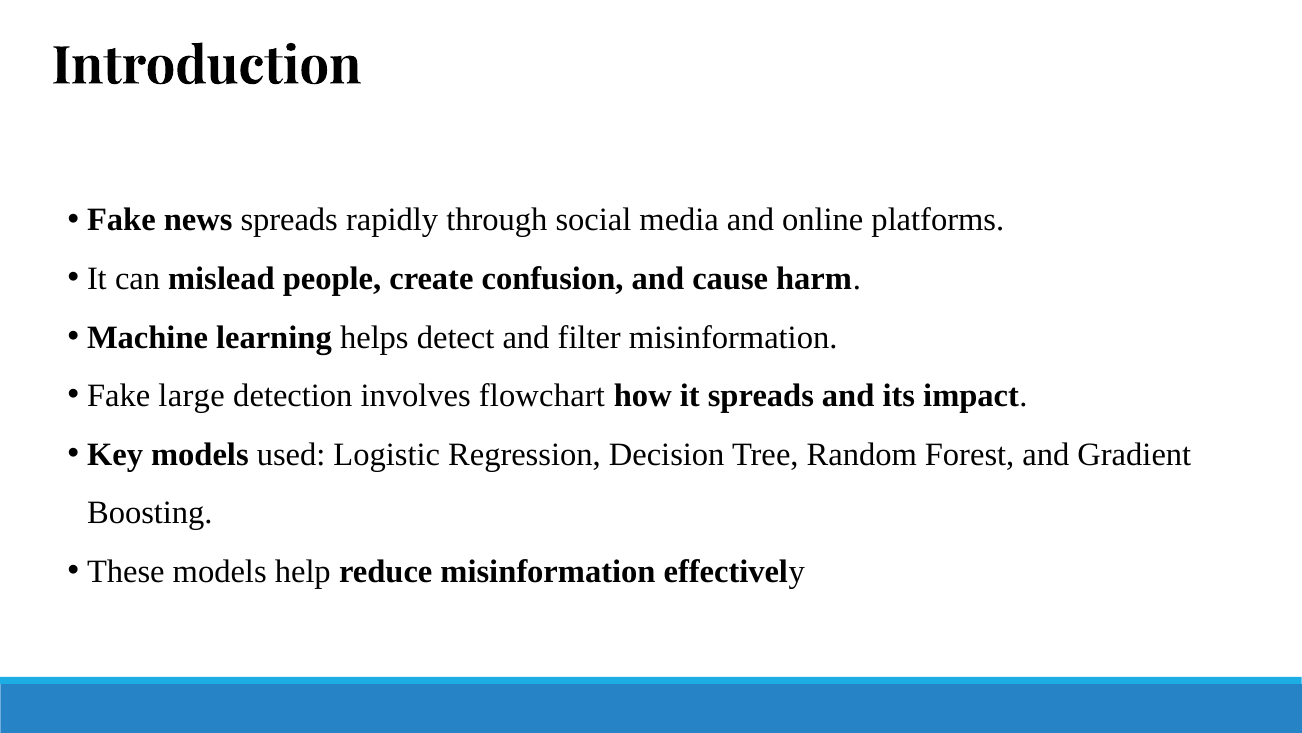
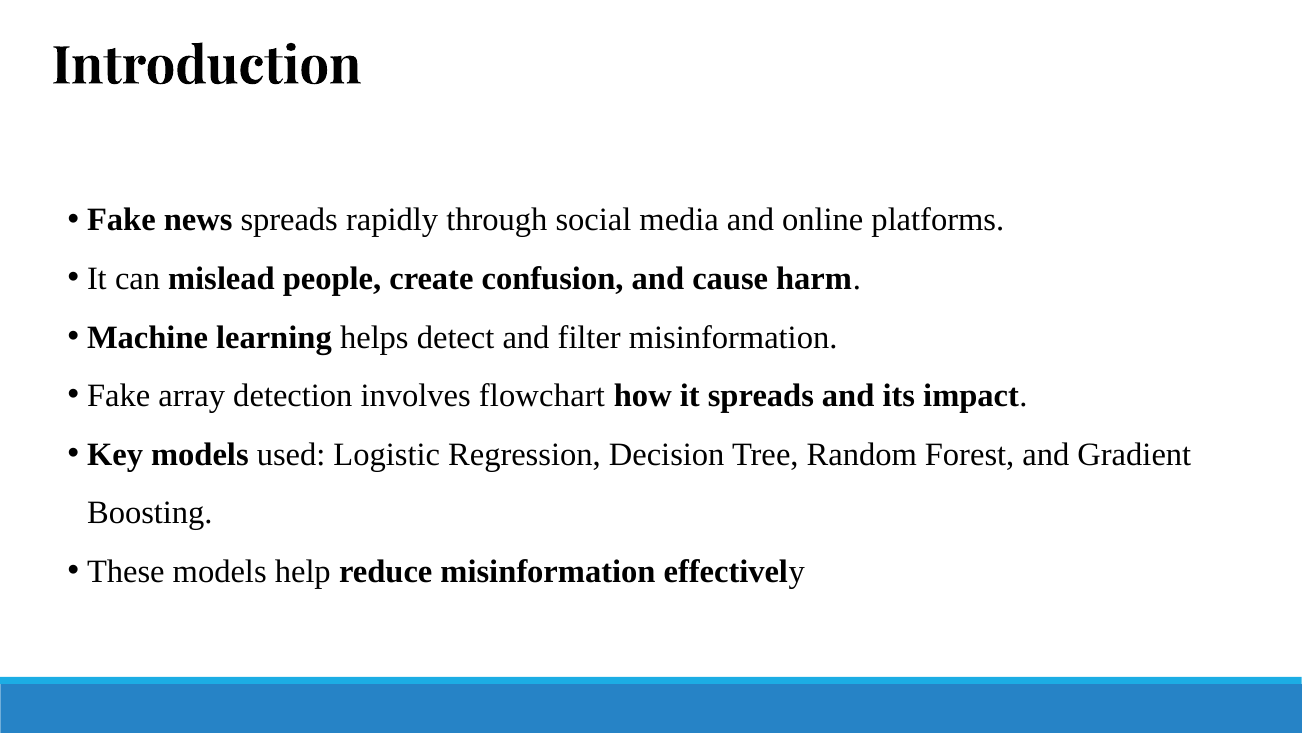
large: large -> array (192, 396)
